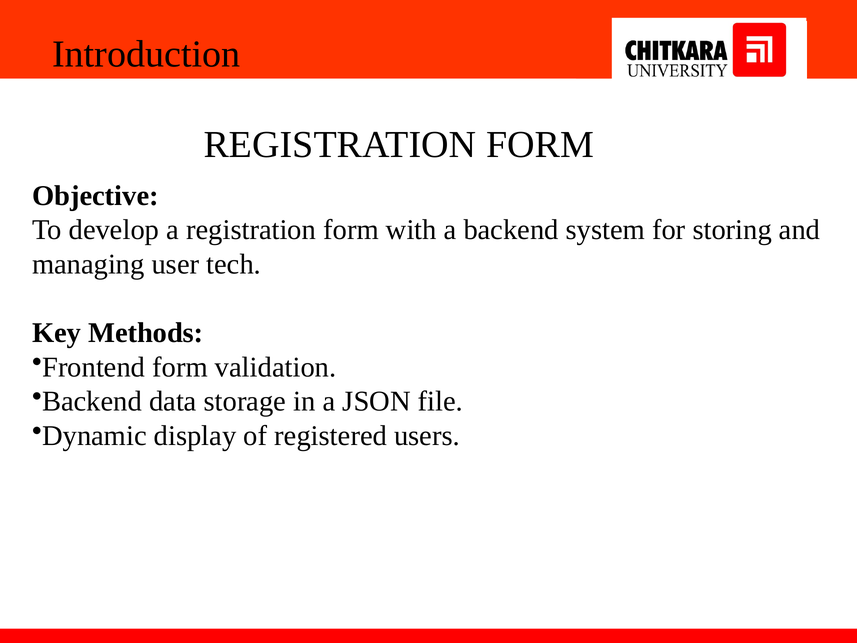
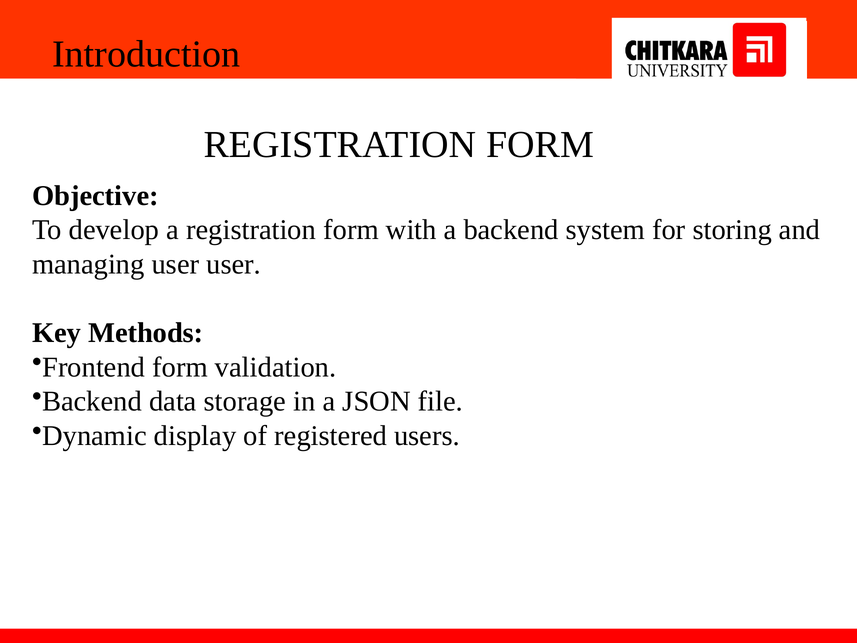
user tech: tech -> user (234, 264)
